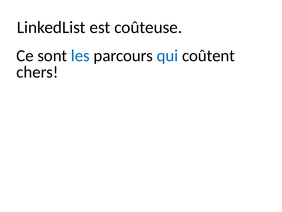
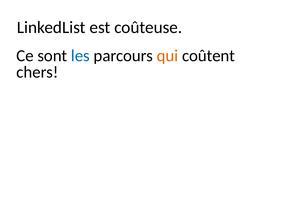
qui colour: blue -> orange (167, 56)
